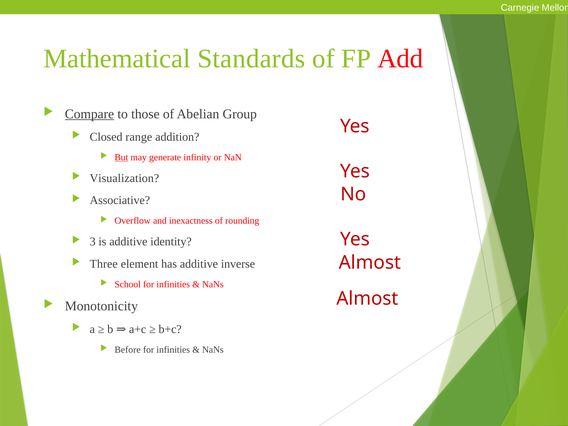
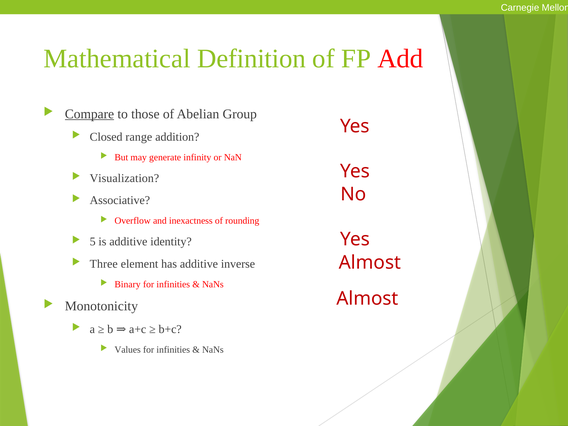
Standards: Standards -> Definition (251, 59)
But underline: present -> none (121, 157)
3: 3 -> 5 (93, 242)
School: School -> Binary (128, 284)
Before: Before -> Values (128, 350)
